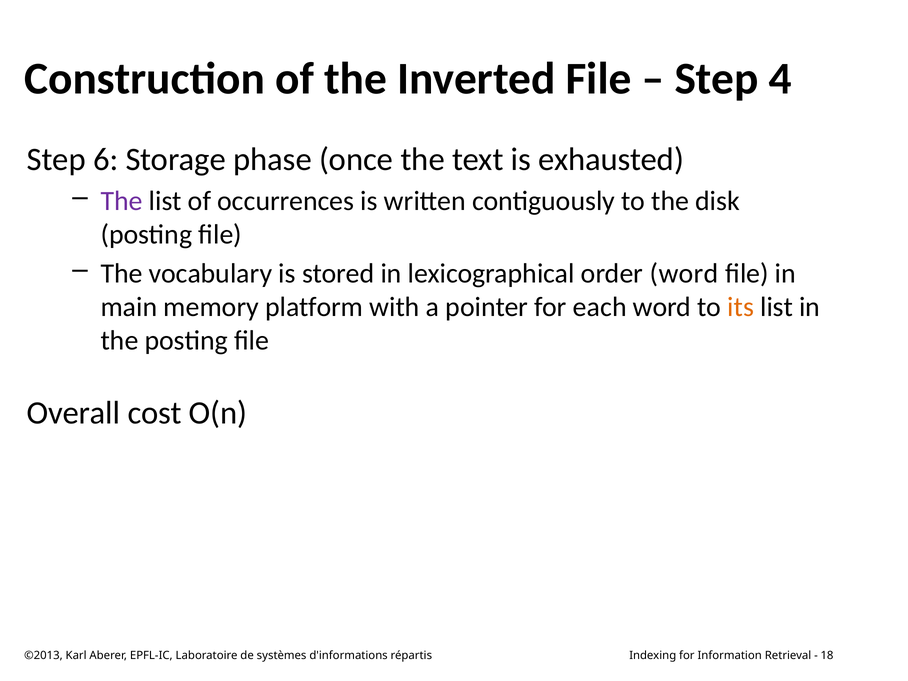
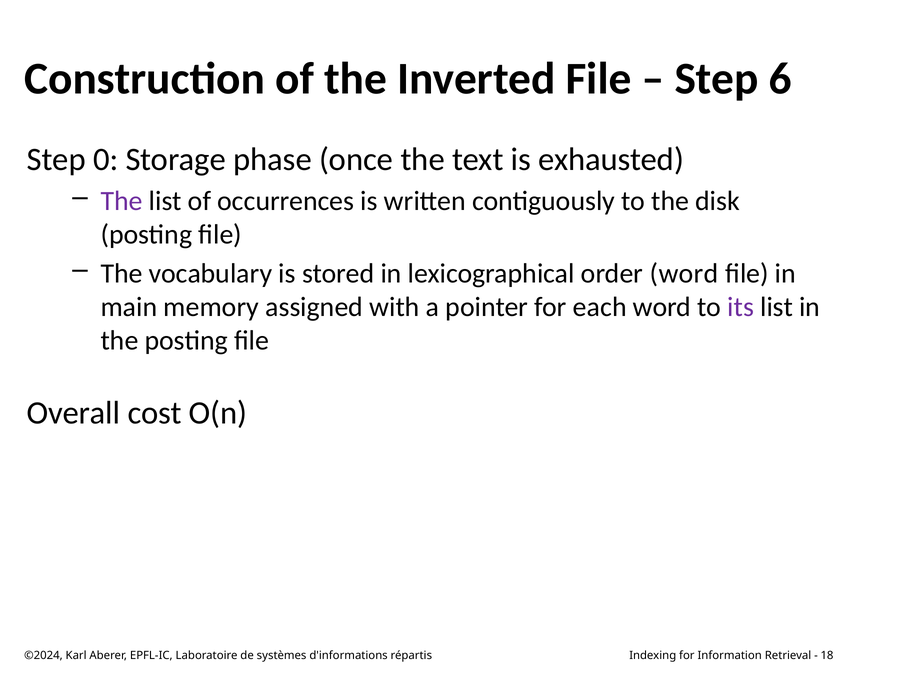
4: 4 -> 6 (780, 79)
6: 6 -> 0 (106, 160)
platform: platform -> assigned (314, 307)
its colour: orange -> purple (741, 307)
©2013: ©2013 -> ©2024 (43, 655)
